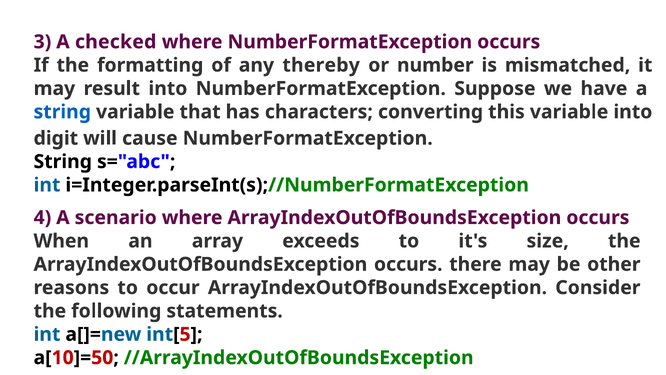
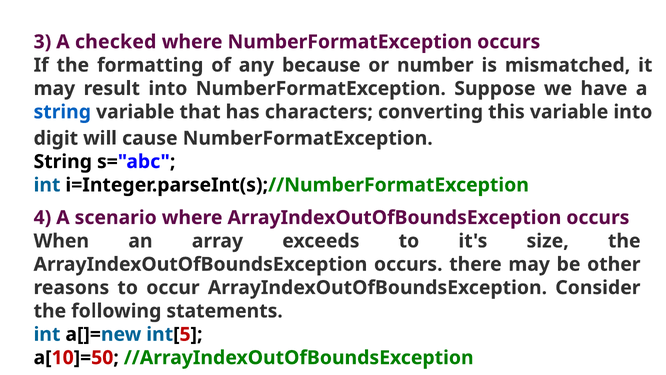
thereby: thereby -> because (321, 65)
